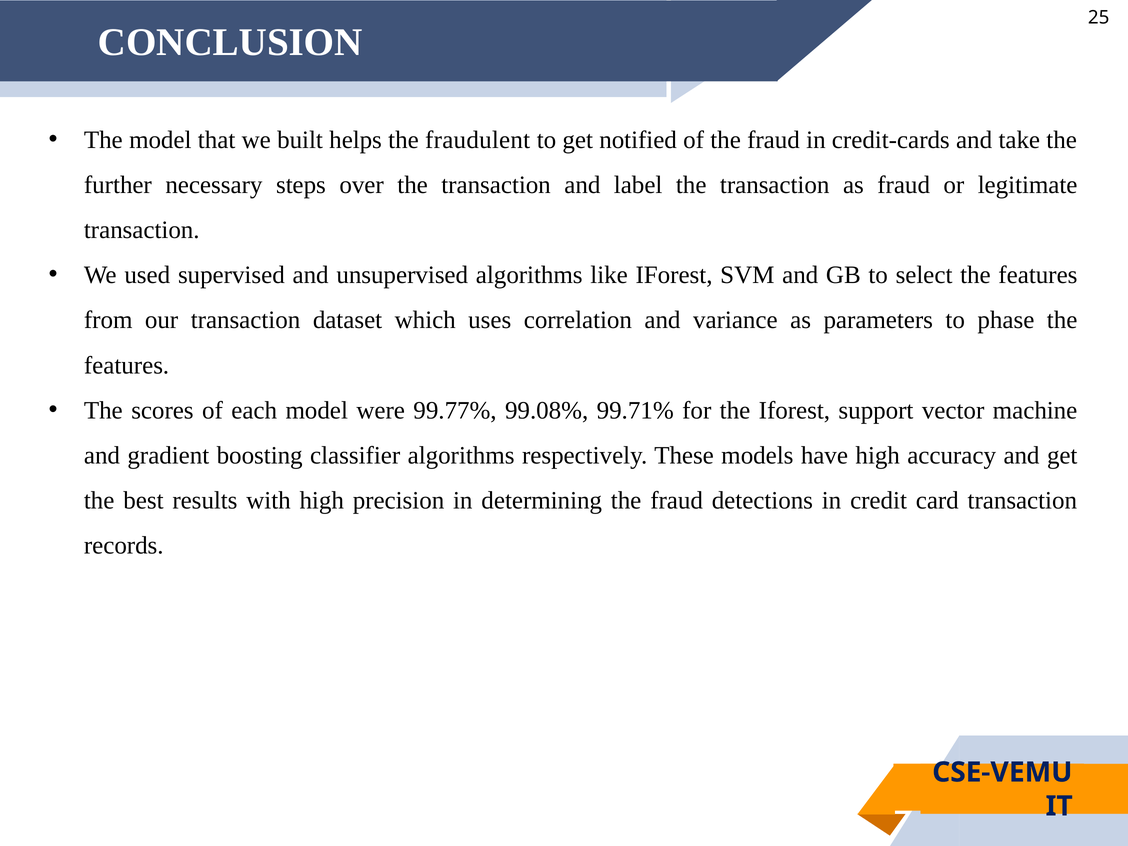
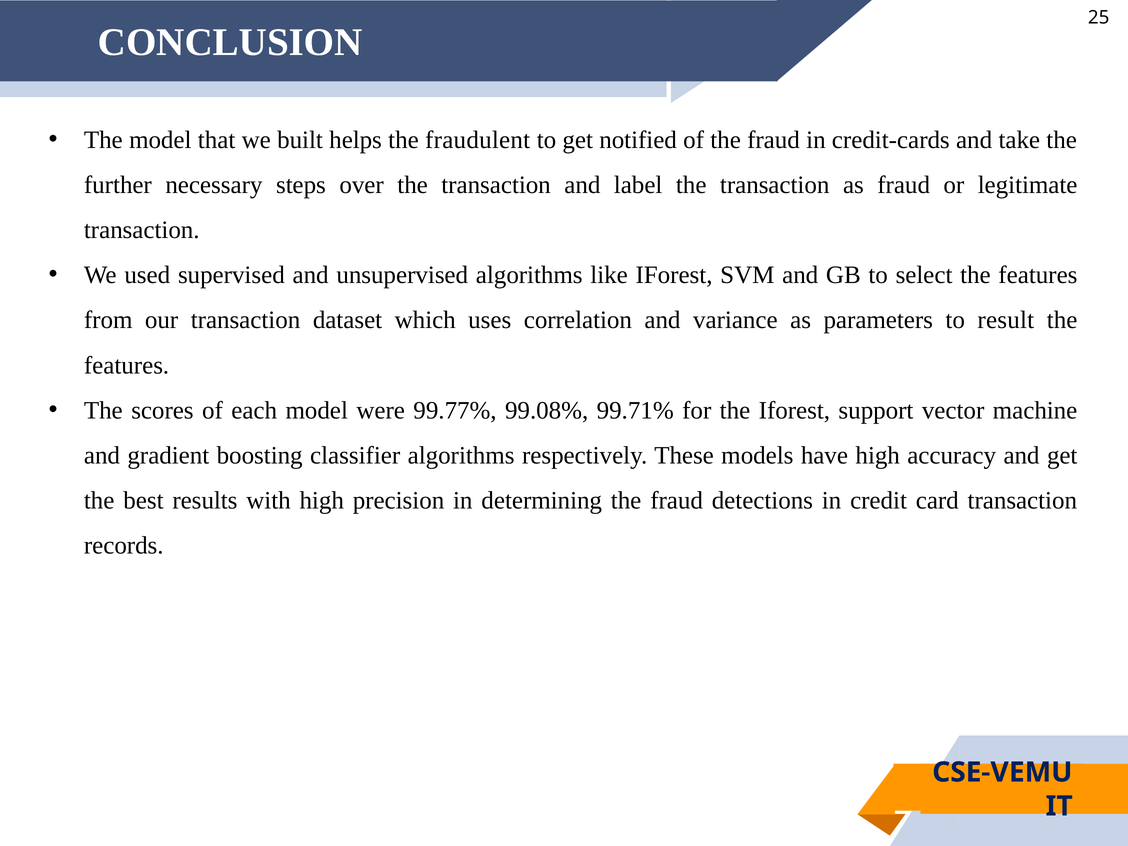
phase: phase -> result (1006, 320)
